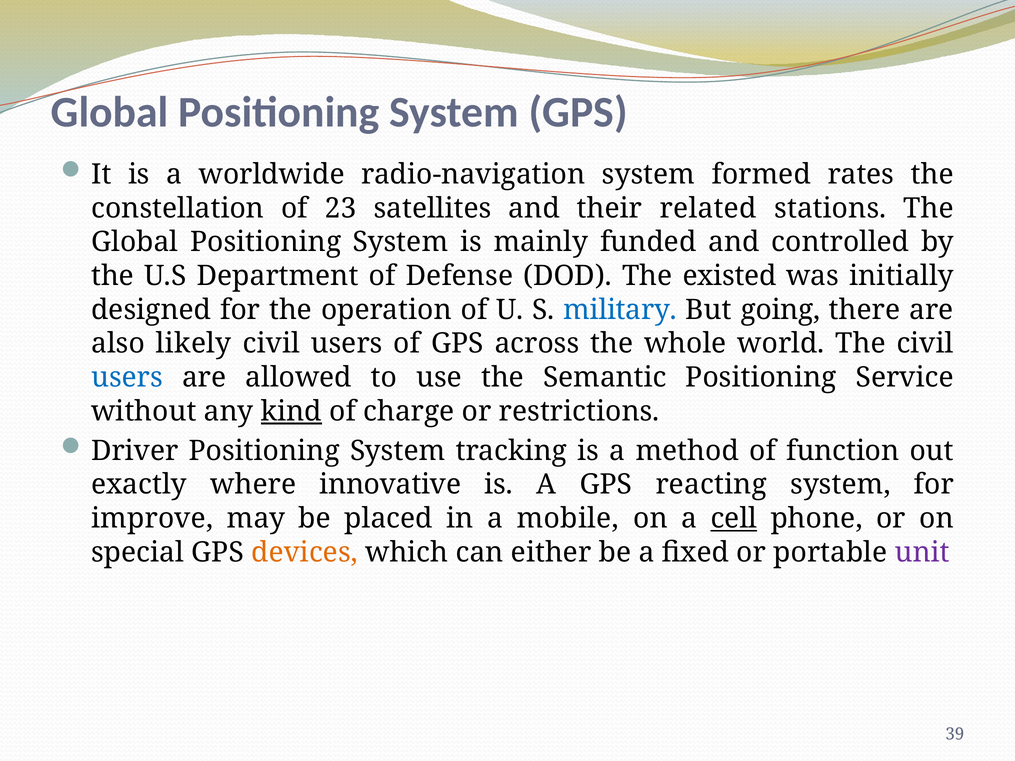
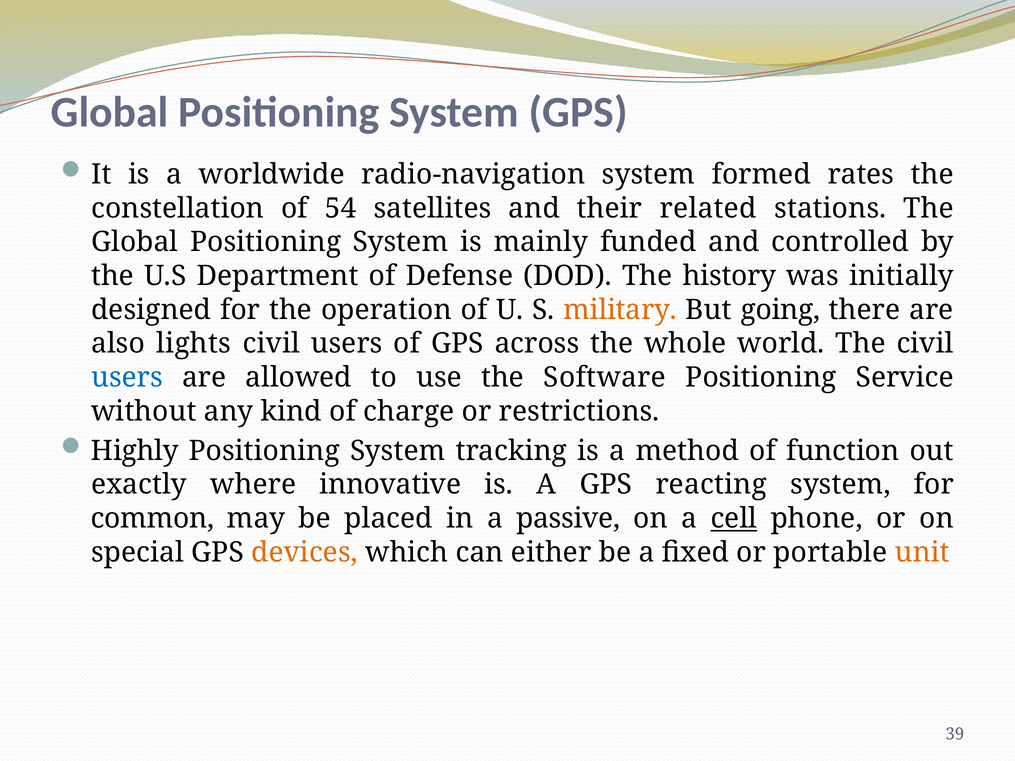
23: 23 -> 54 (341, 208)
existed: existed -> history (729, 276)
military colour: blue -> orange (620, 310)
likely: likely -> lights (194, 344)
Semantic: Semantic -> Software (605, 378)
kind underline: present -> none (291, 411)
Driver: Driver -> Highly (135, 451)
improve: improve -> common (152, 519)
mobile: mobile -> passive (568, 519)
unit colour: purple -> orange (922, 552)
